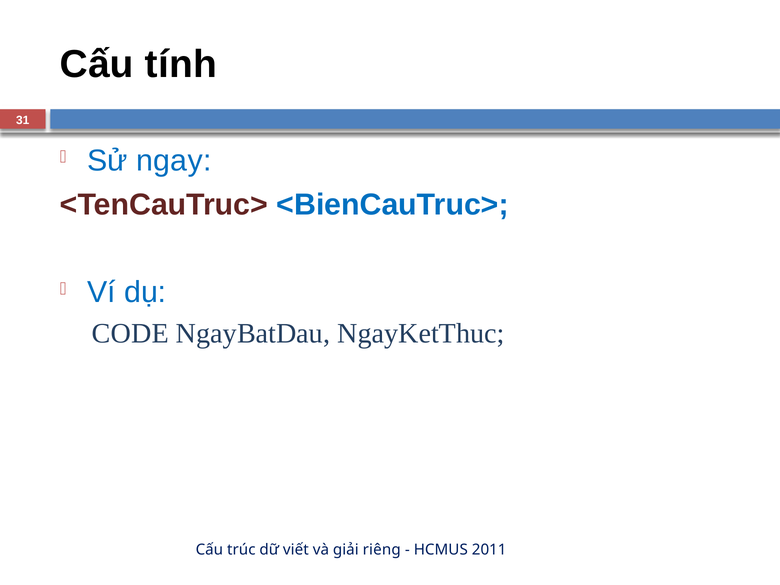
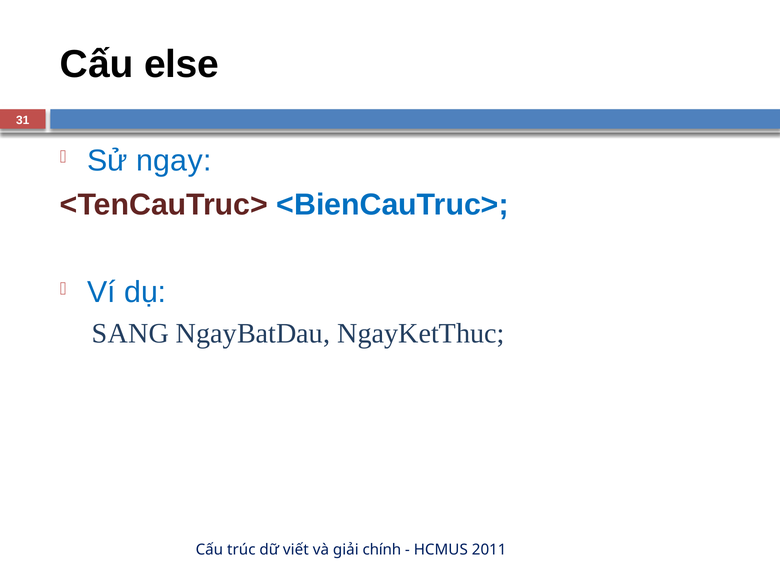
tính: tính -> else (181, 64)
CODE: CODE -> SANG (130, 333)
riêng: riêng -> chính (382, 550)
